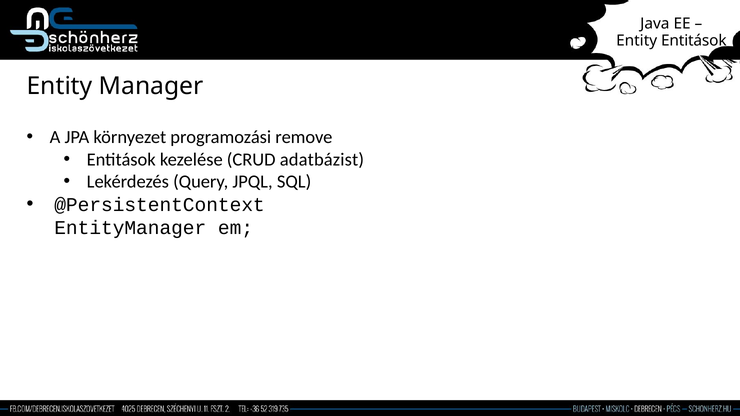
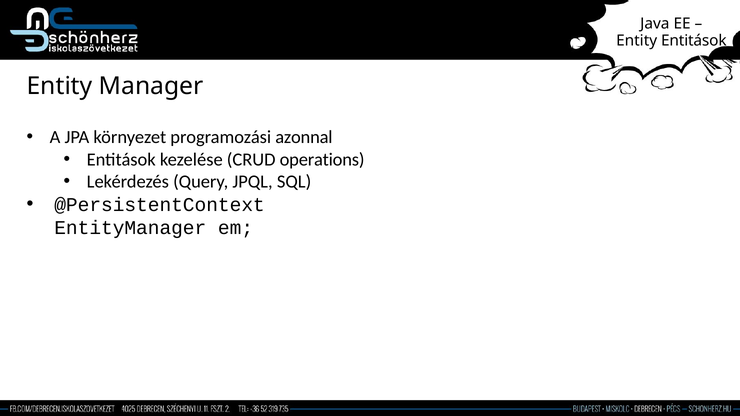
remove: remove -> azonnal (304, 137)
adatbázist: adatbázist -> operations (322, 160)
